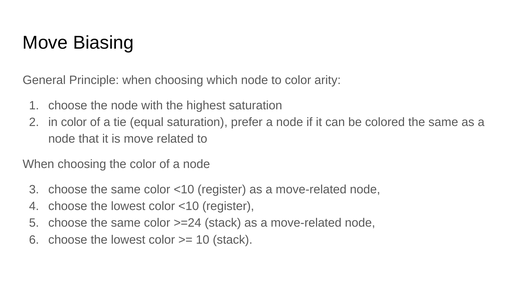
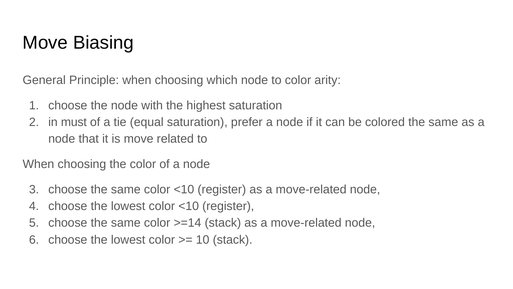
in color: color -> must (74, 122)
>=24: >=24 -> >=14 (187, 223)
